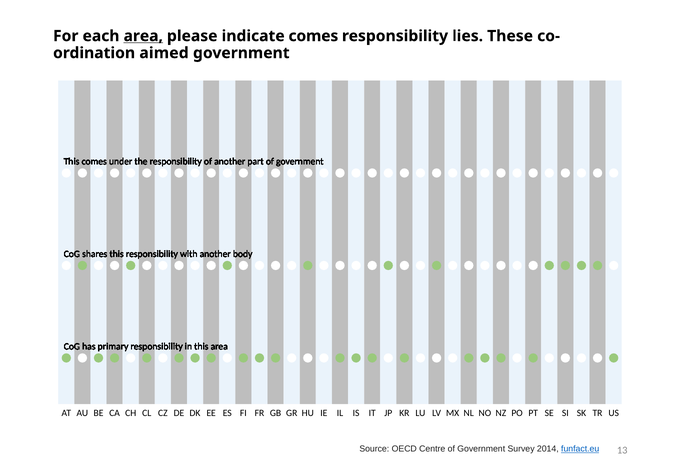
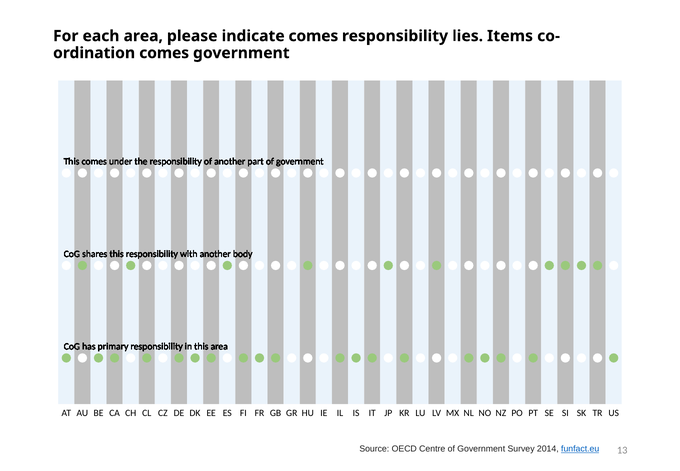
area underline: present -> none (143, 36)
These: These -> Items (510, 36)
aimed: aimed -> comes (164, 53)
